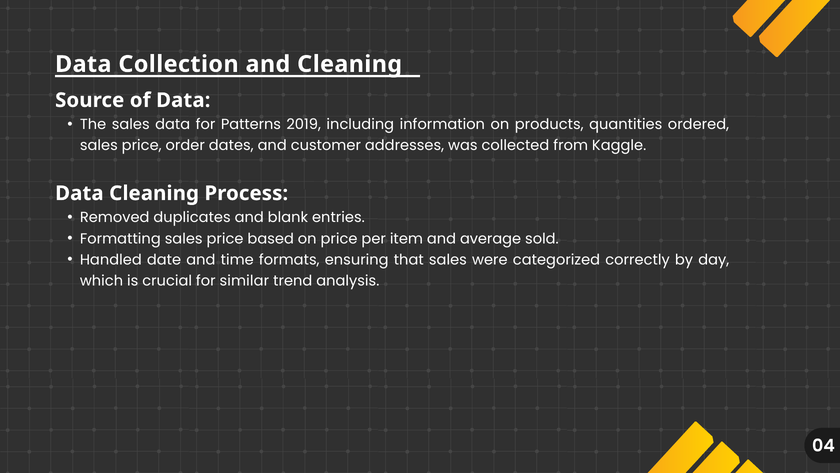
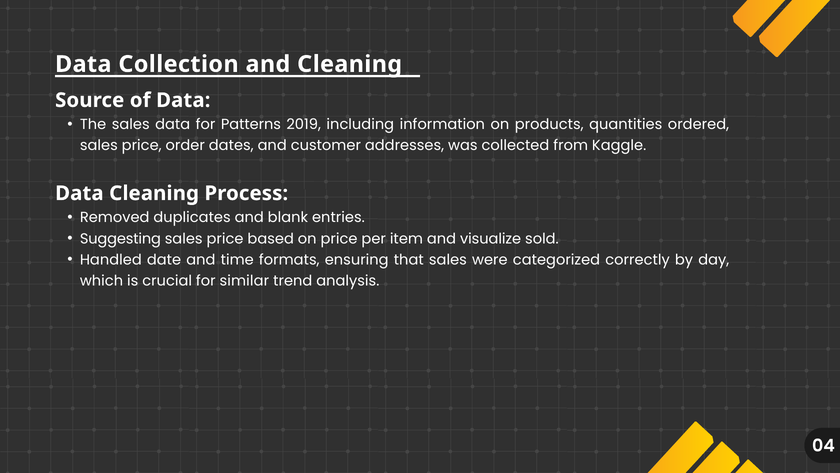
Formatting: Formatting -> Suggesting (120, 239)
average: average -> visualize (491, 239)
